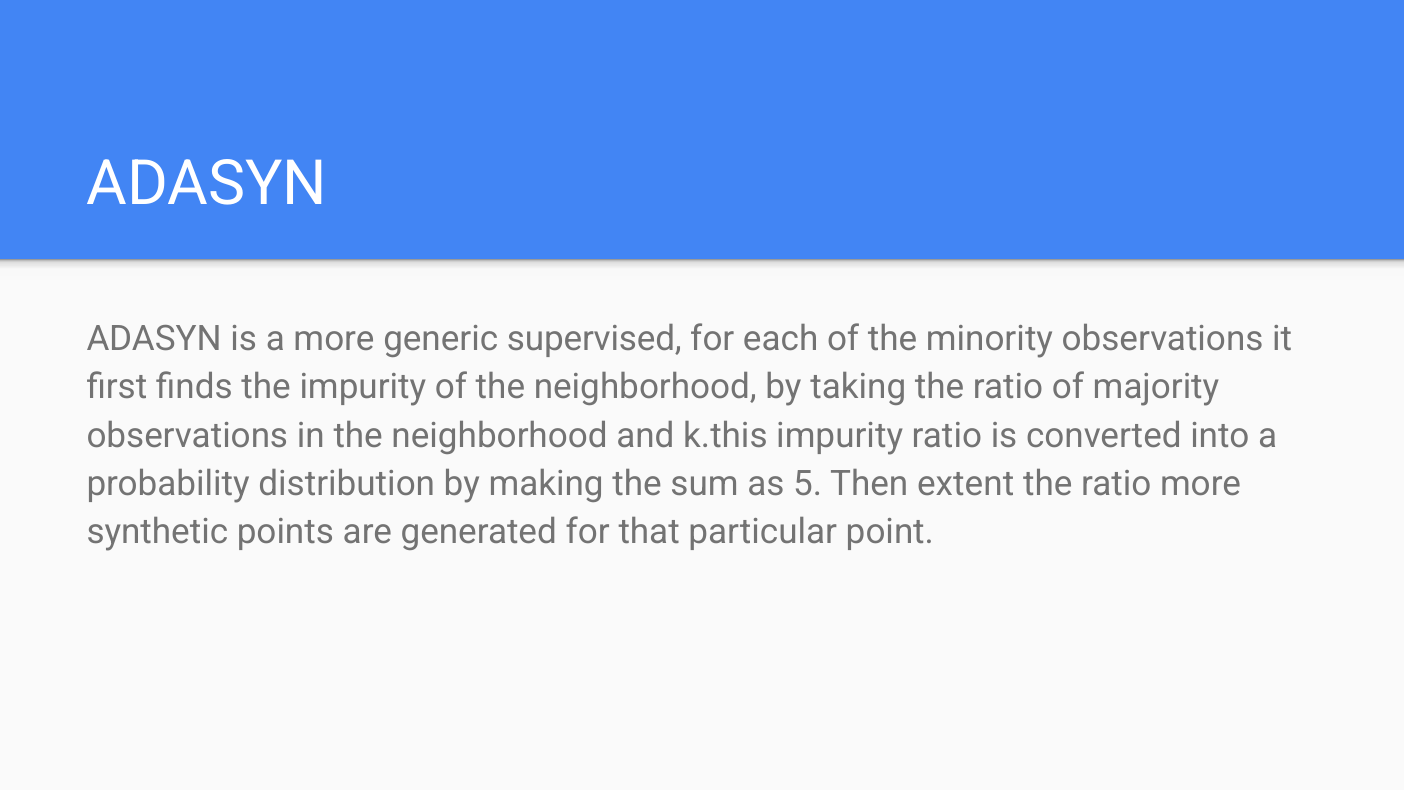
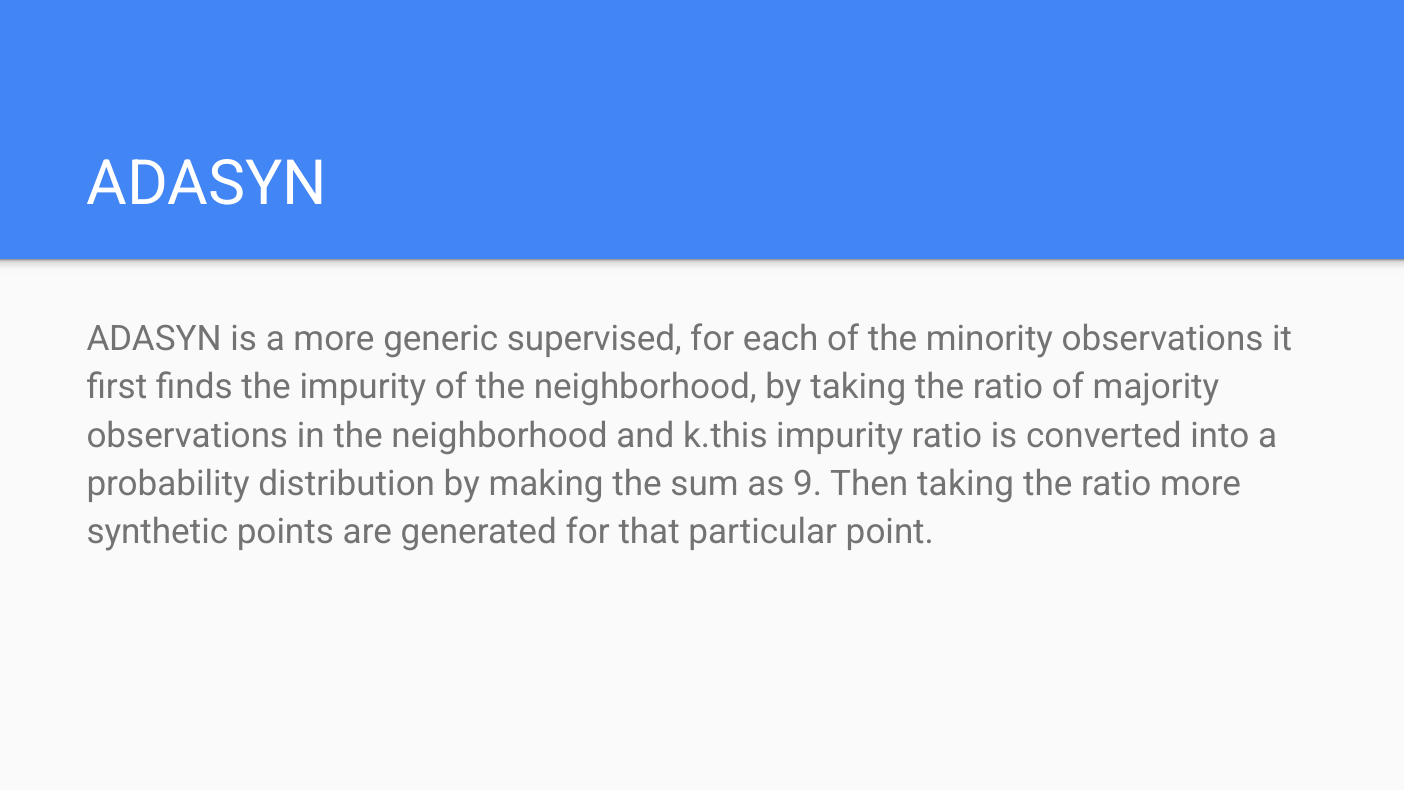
5: 5 -> 9 (808, 484)
Then extent: extent -> taking (966, 484)
